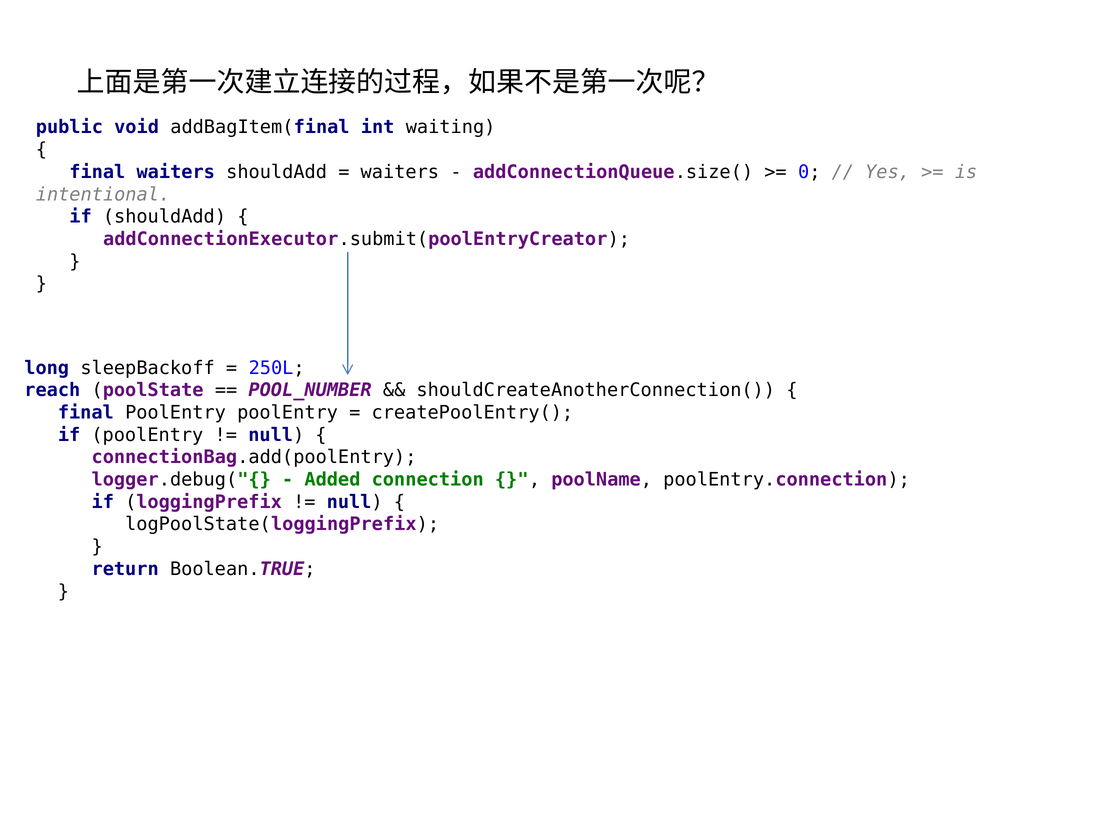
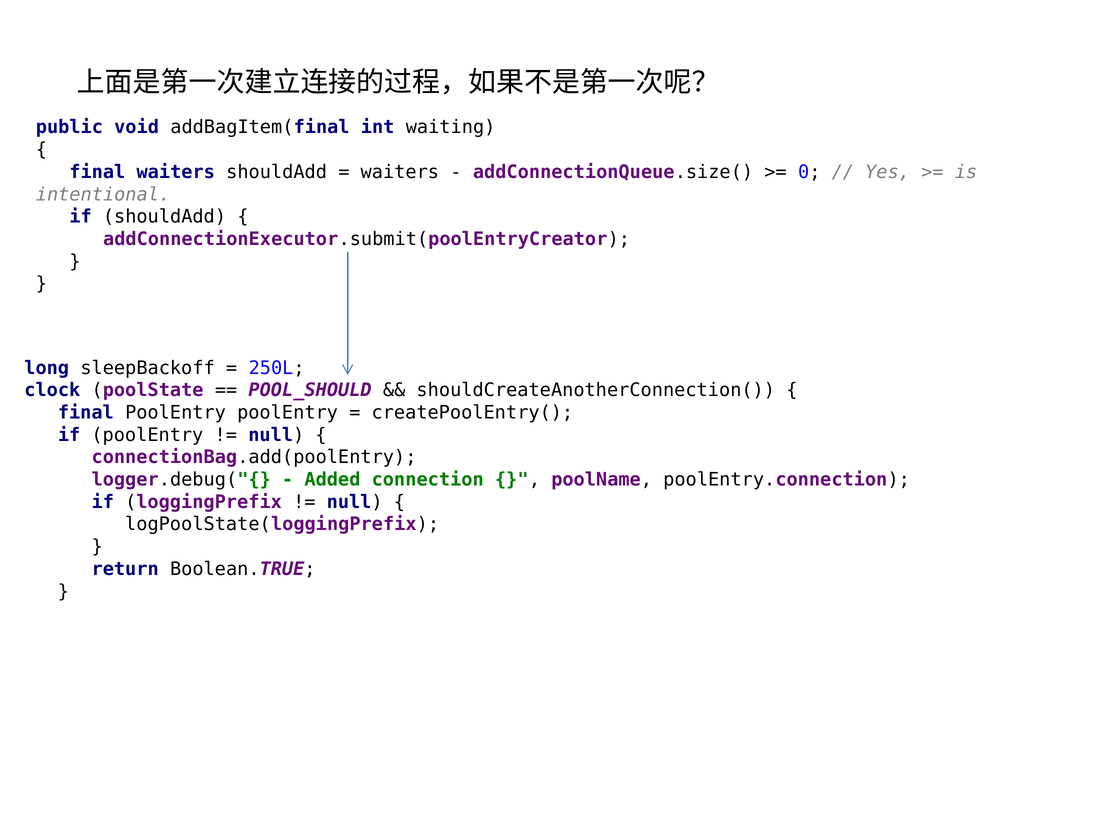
reach: reach -> clock (52, 390)
POOL_NUMBER: POOL_NUMBER -> POOL_SHOULD (310, 390)
